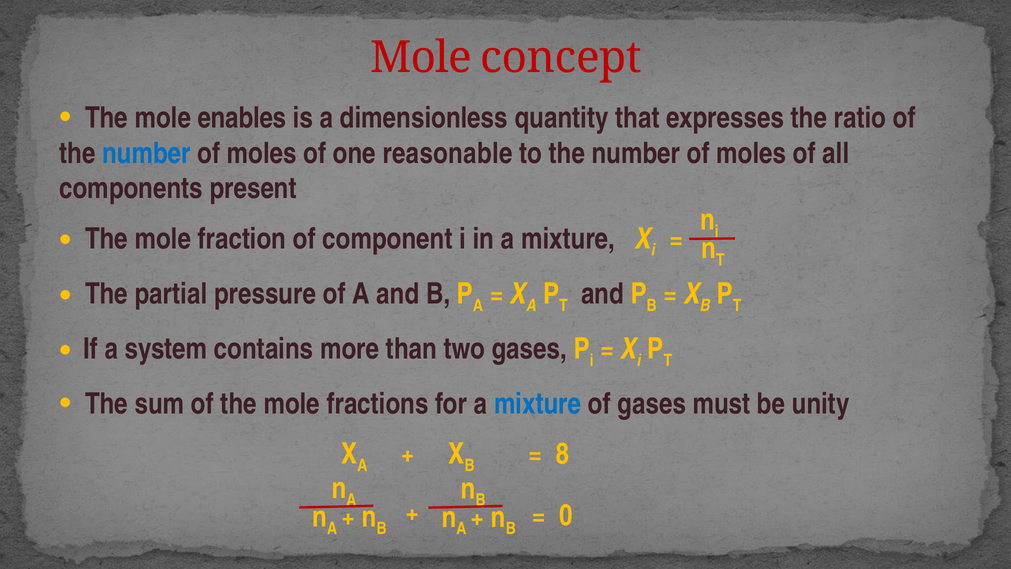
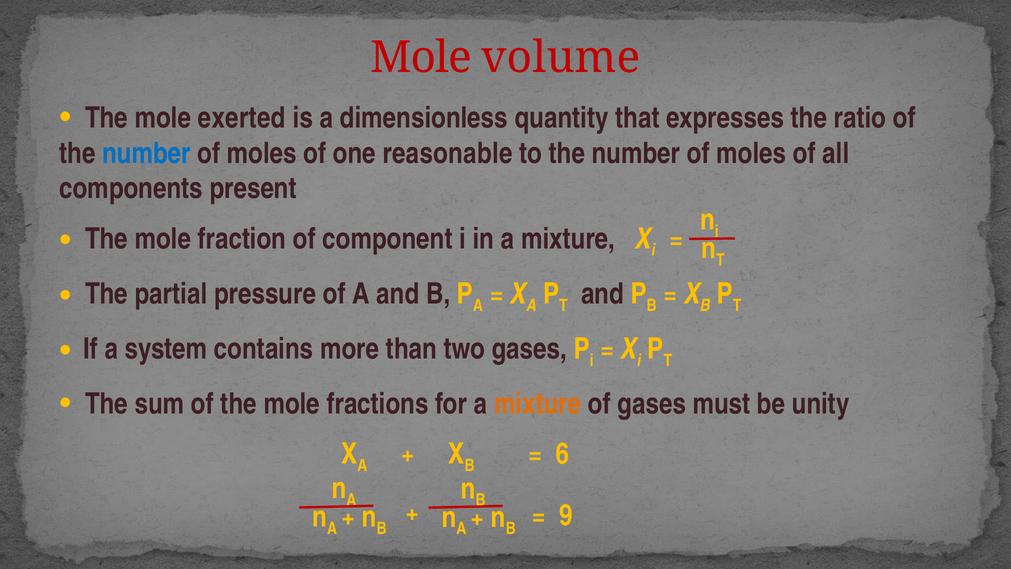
concept: concept -> volume (561, 58)
enables: enables -> exerted (242, 118)
mixture colour: blue -> orange (538, 404)
8: 8 -> 6 (562, 454)
0: 0 -> 9 (566, 515)
